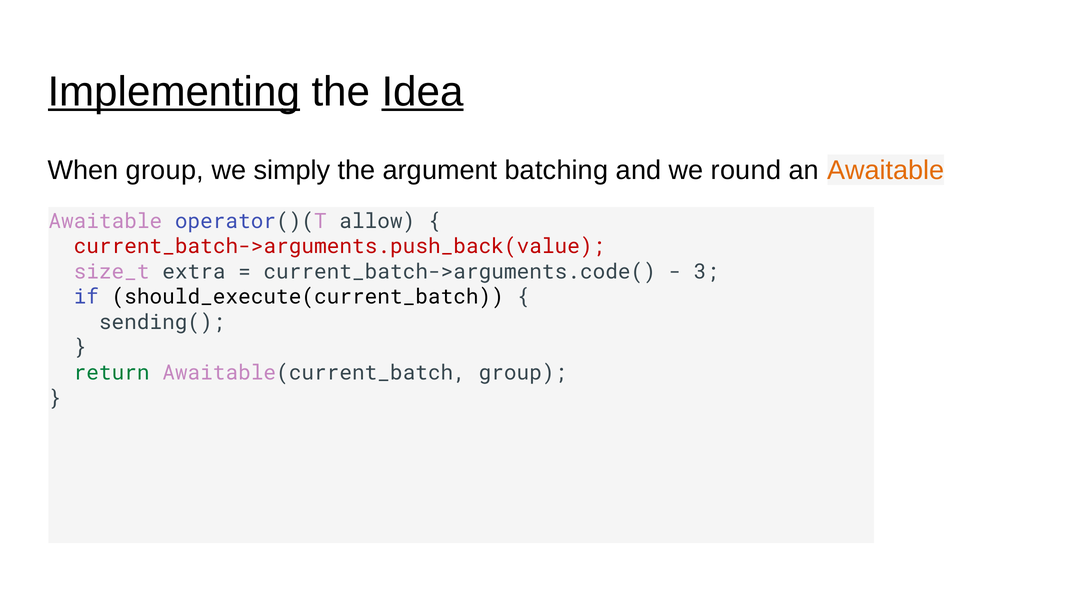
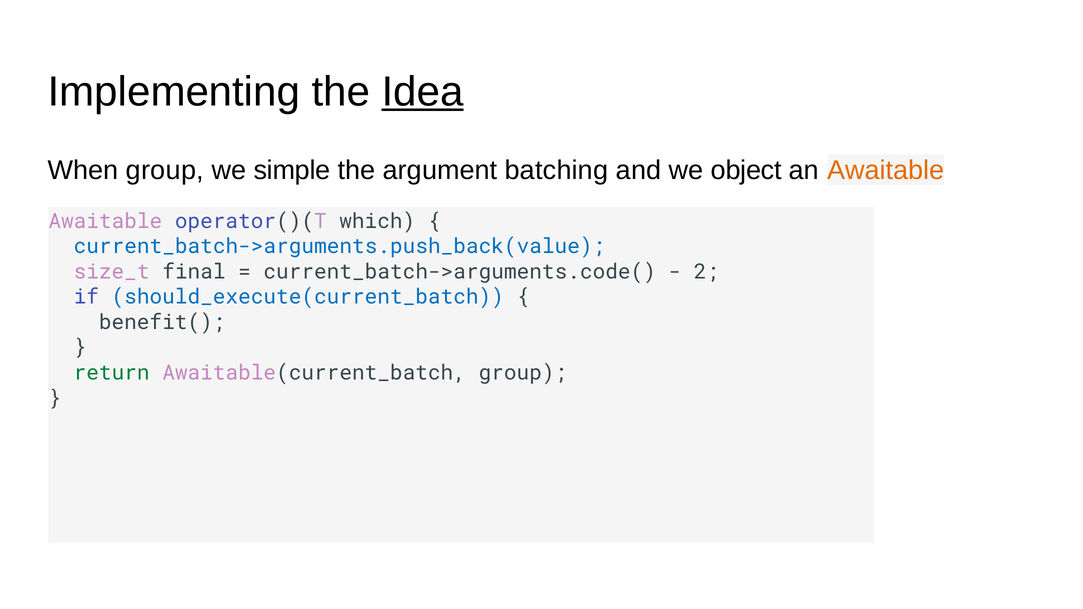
Implementing underline: present -> none (174, 92)
simply: simply -> simple (292, 170)
round: round -> object (746, 170)
allow: allow -> which (377, 221)
current_batch->arguments.push_back(value colour: red -> blue (339, 246)
extra: extra -> final (194, 272)
3: 3 -> 2 (707, 272)
should_execute(current_batch colour: black -> blue (308, 297)
sending(: sending( -> benefit( (162, 322)
